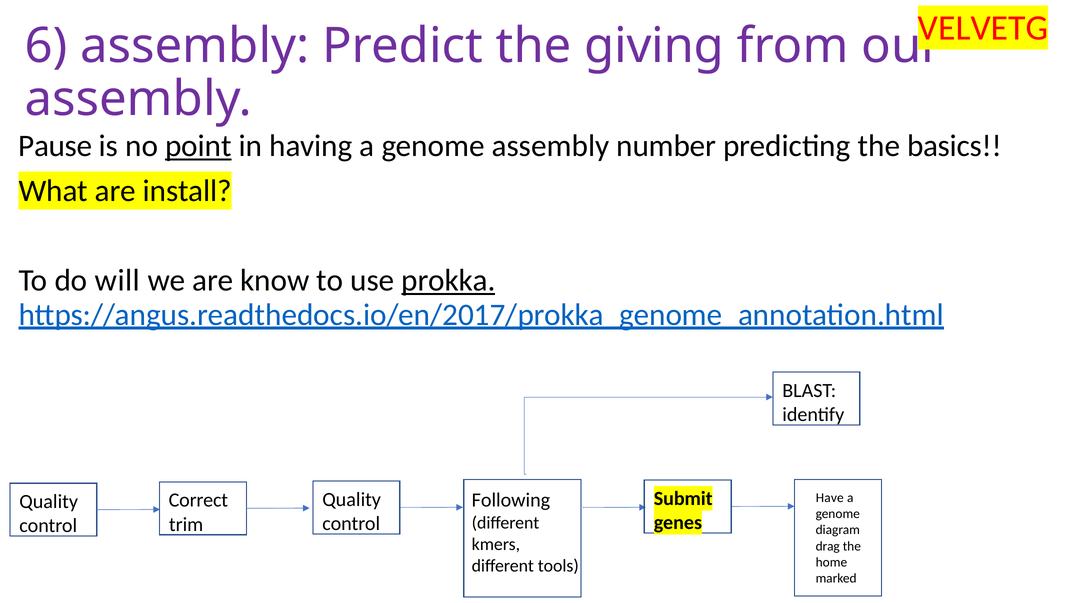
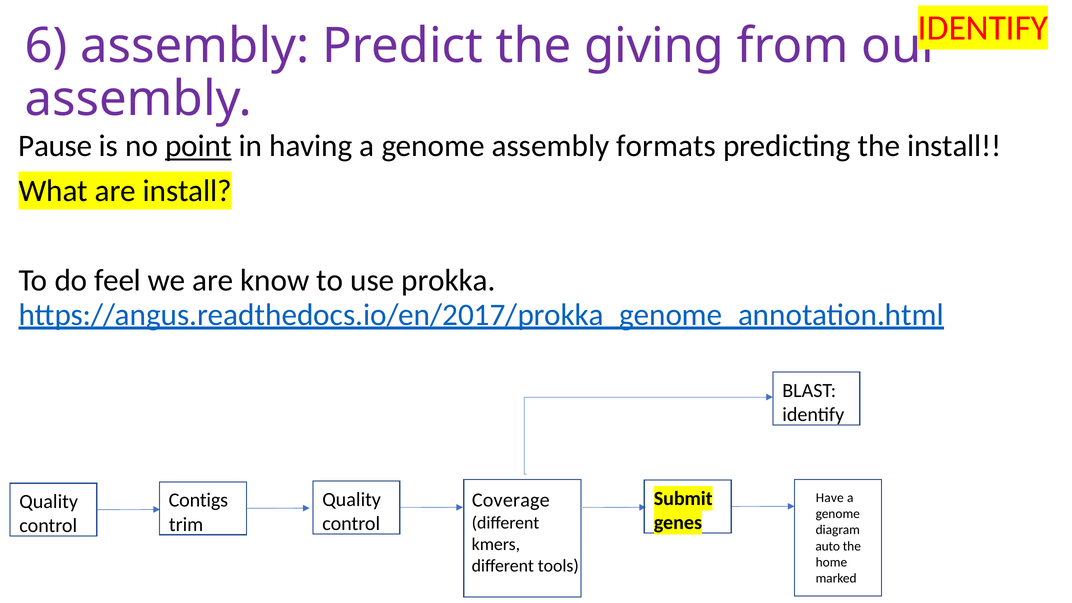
VELVETG: VELVETG -> IDENTIFY (983, 28)
number: number -> formats (666, 146)
the basics: basics -> install (954, 146)
will: will -> feel (118, 281)
prokka underline: present -> none (448, 281)
Correct: Correct -> Contigs (198, 500)
Following: Following -> Coverage (511, 500)
drag: drag -> auto (828, 546)
